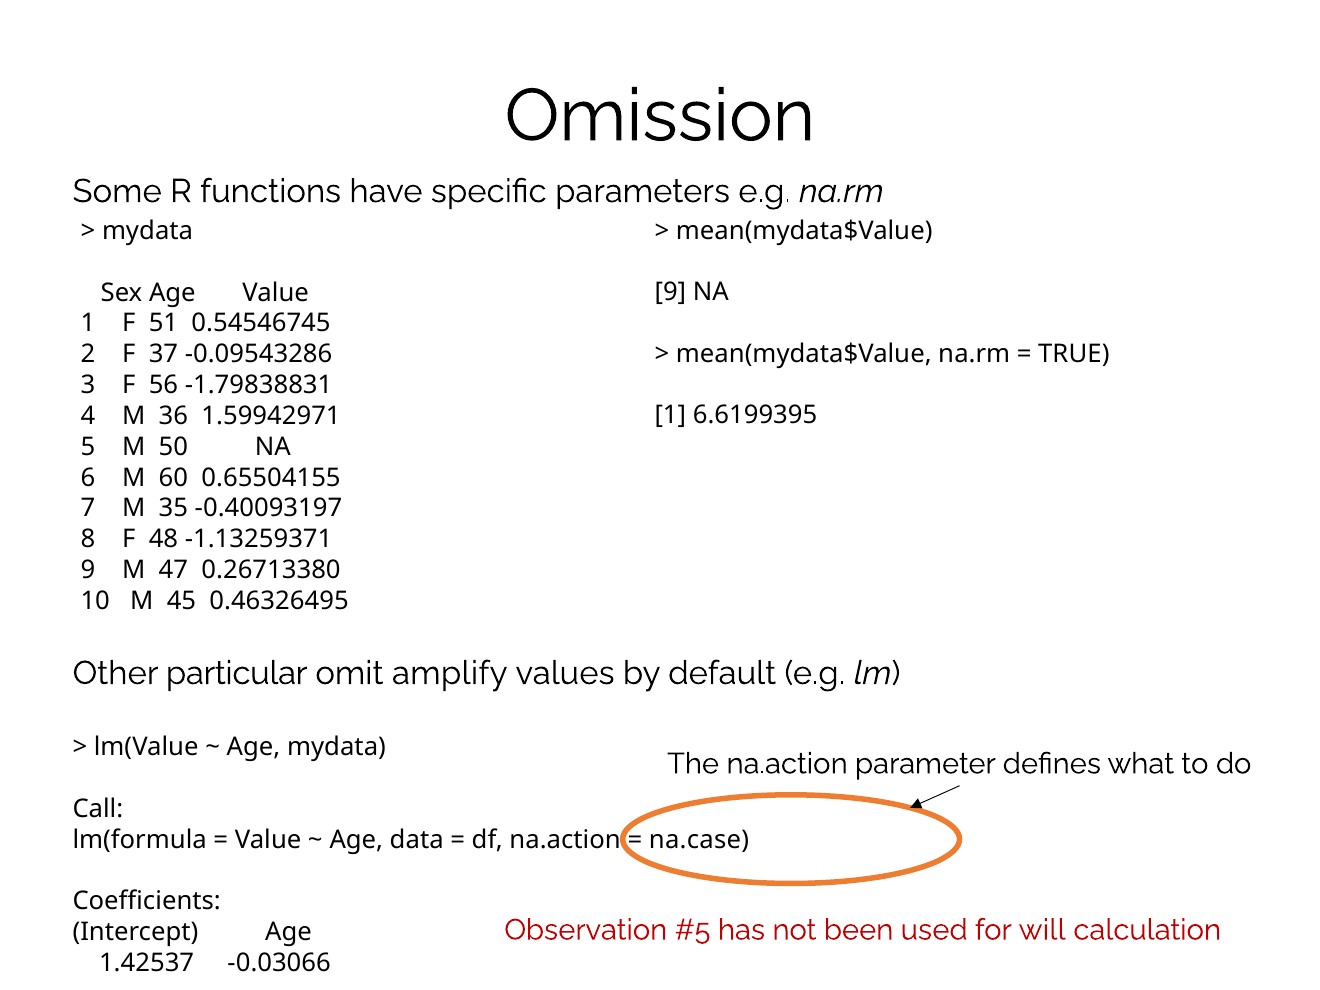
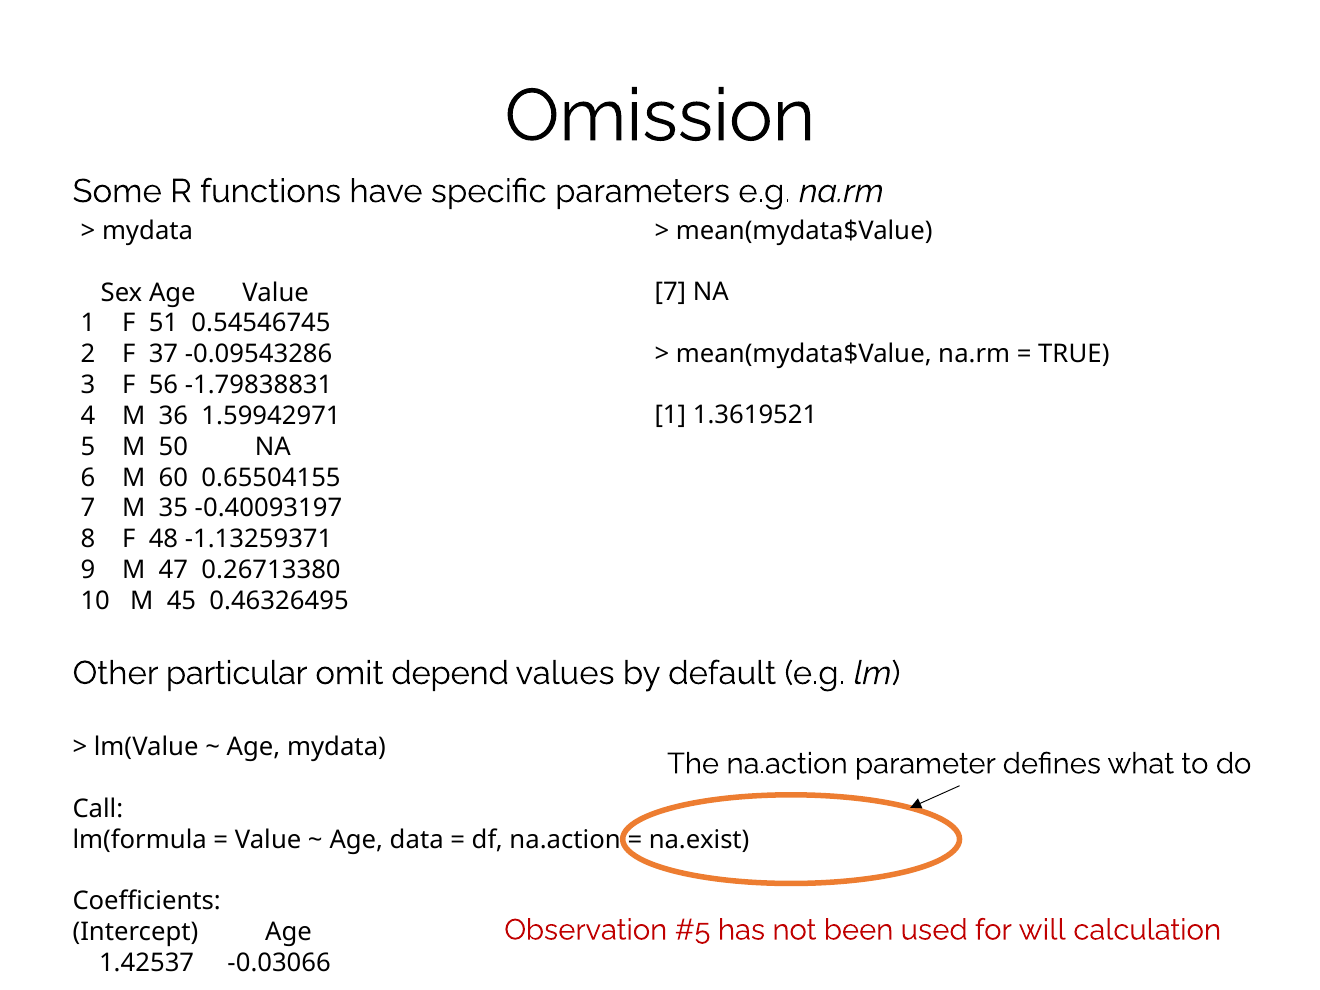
9: 9 -> 7 (670, 292)
6.6199395: 6.6199395 -> 1.3619521 (755, 415)
amplify: amplify -> depend (450, 673)
na.case: na.case -> na.exist (699, 840)
